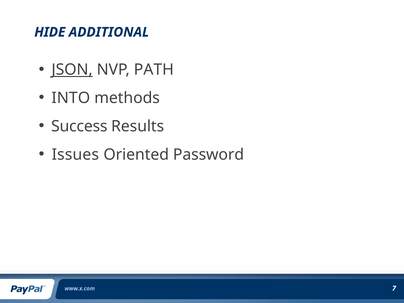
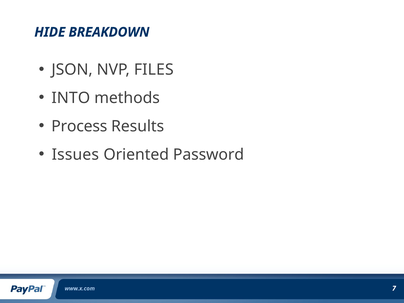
ADDITIONAL: ADDITIONAL -> BREAKDOWN (109, 32)
JSON underline: present -> none (72, 70)
PATH: PATH -> FILES (154, 70)
Success: Success -> Process (79, 126)
